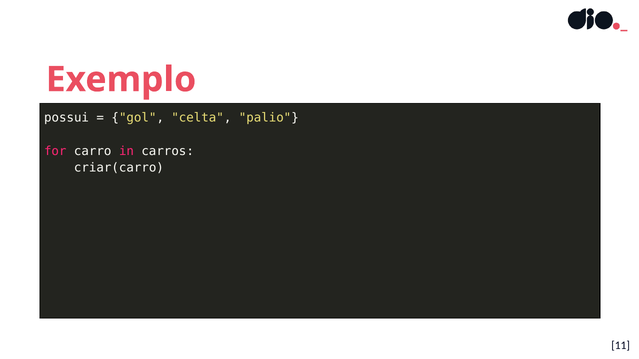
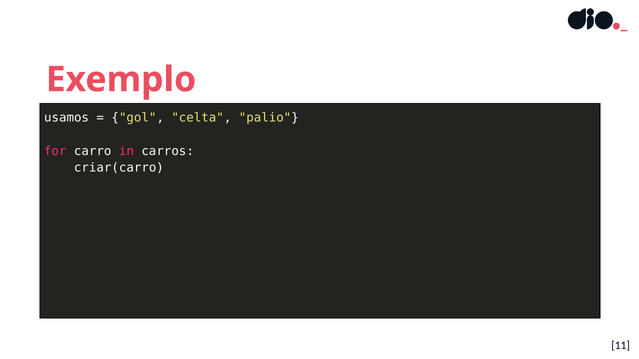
possui: possui -> usamos (67, 118)
